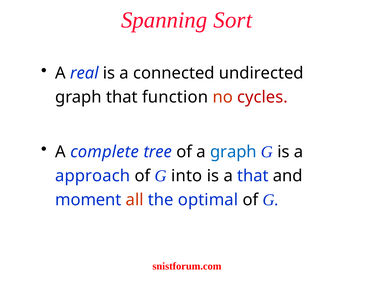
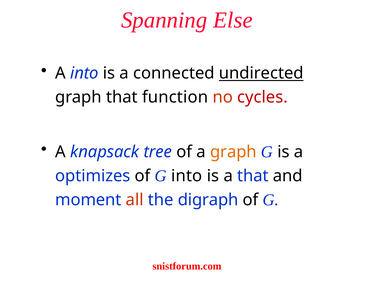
Sort: Sort -> Else (233, 20)
A real: real -> into (84, 73)
undirected underline: none -> present (261, 73)
complete: complete -> knapsack (105, 152)
graph colour: blue -> orange (233, 152)
approach: approach -> optimizes (93, 176)
optimal: optimal -> digraph (208, 199)
